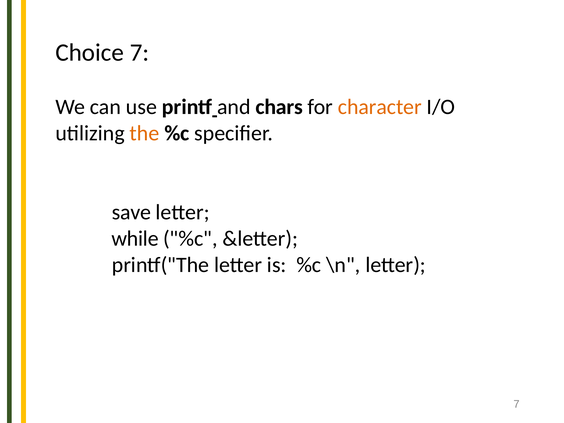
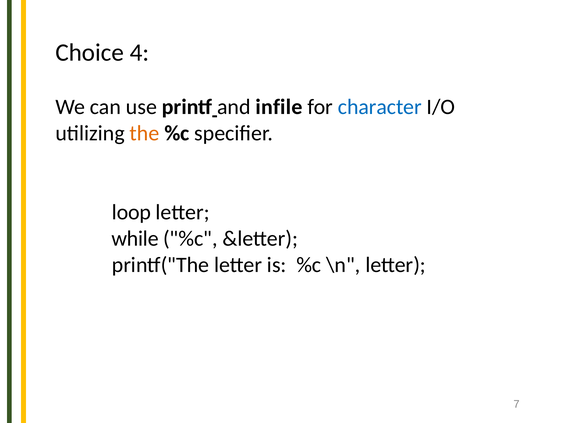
Choice 7: 7 -> 4 (139, 52)
chars: chars -> infile (279, 107)
character colour: orange -> blue (380, 107)
save: save -> loop (131, 212)
